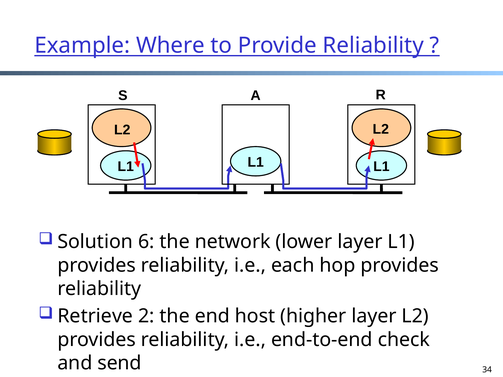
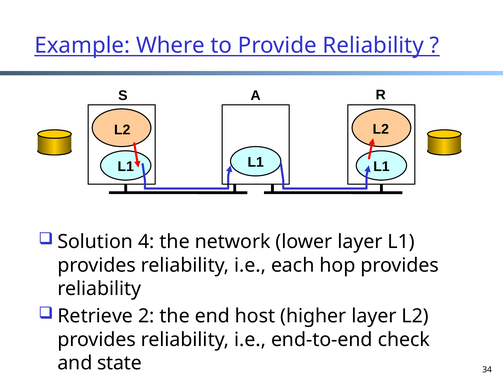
6: 6 -> 4 (146, 242)
send: send -> state (119, 363)
